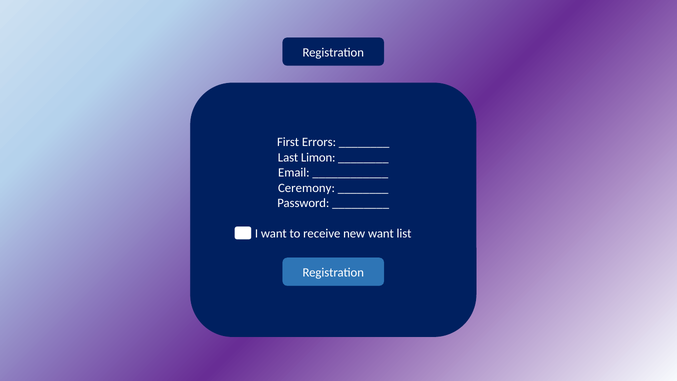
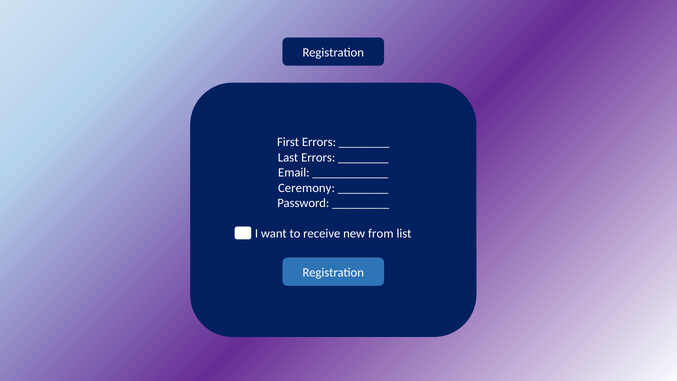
Last Limon: Limon -> Errors (318, 157)
new want: want -> from (381, 233)
